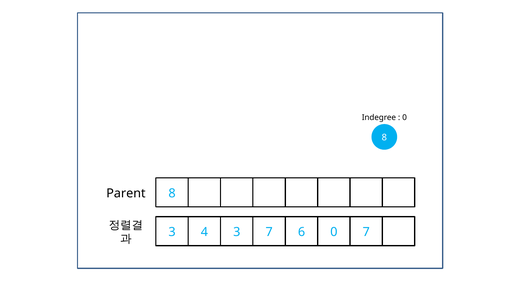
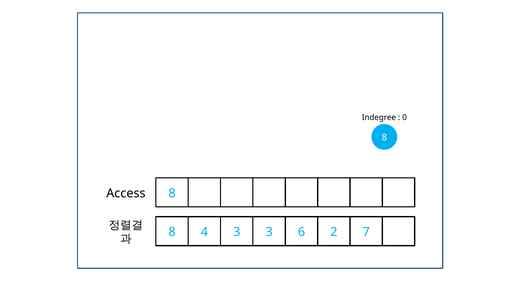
Parent: Parent -> Access (126, 193)
3: 3 -> 8 (172, 232)
3 7: 7 -> 3 (269, 232)
6 0: 0 -> 2 (334, 232)
